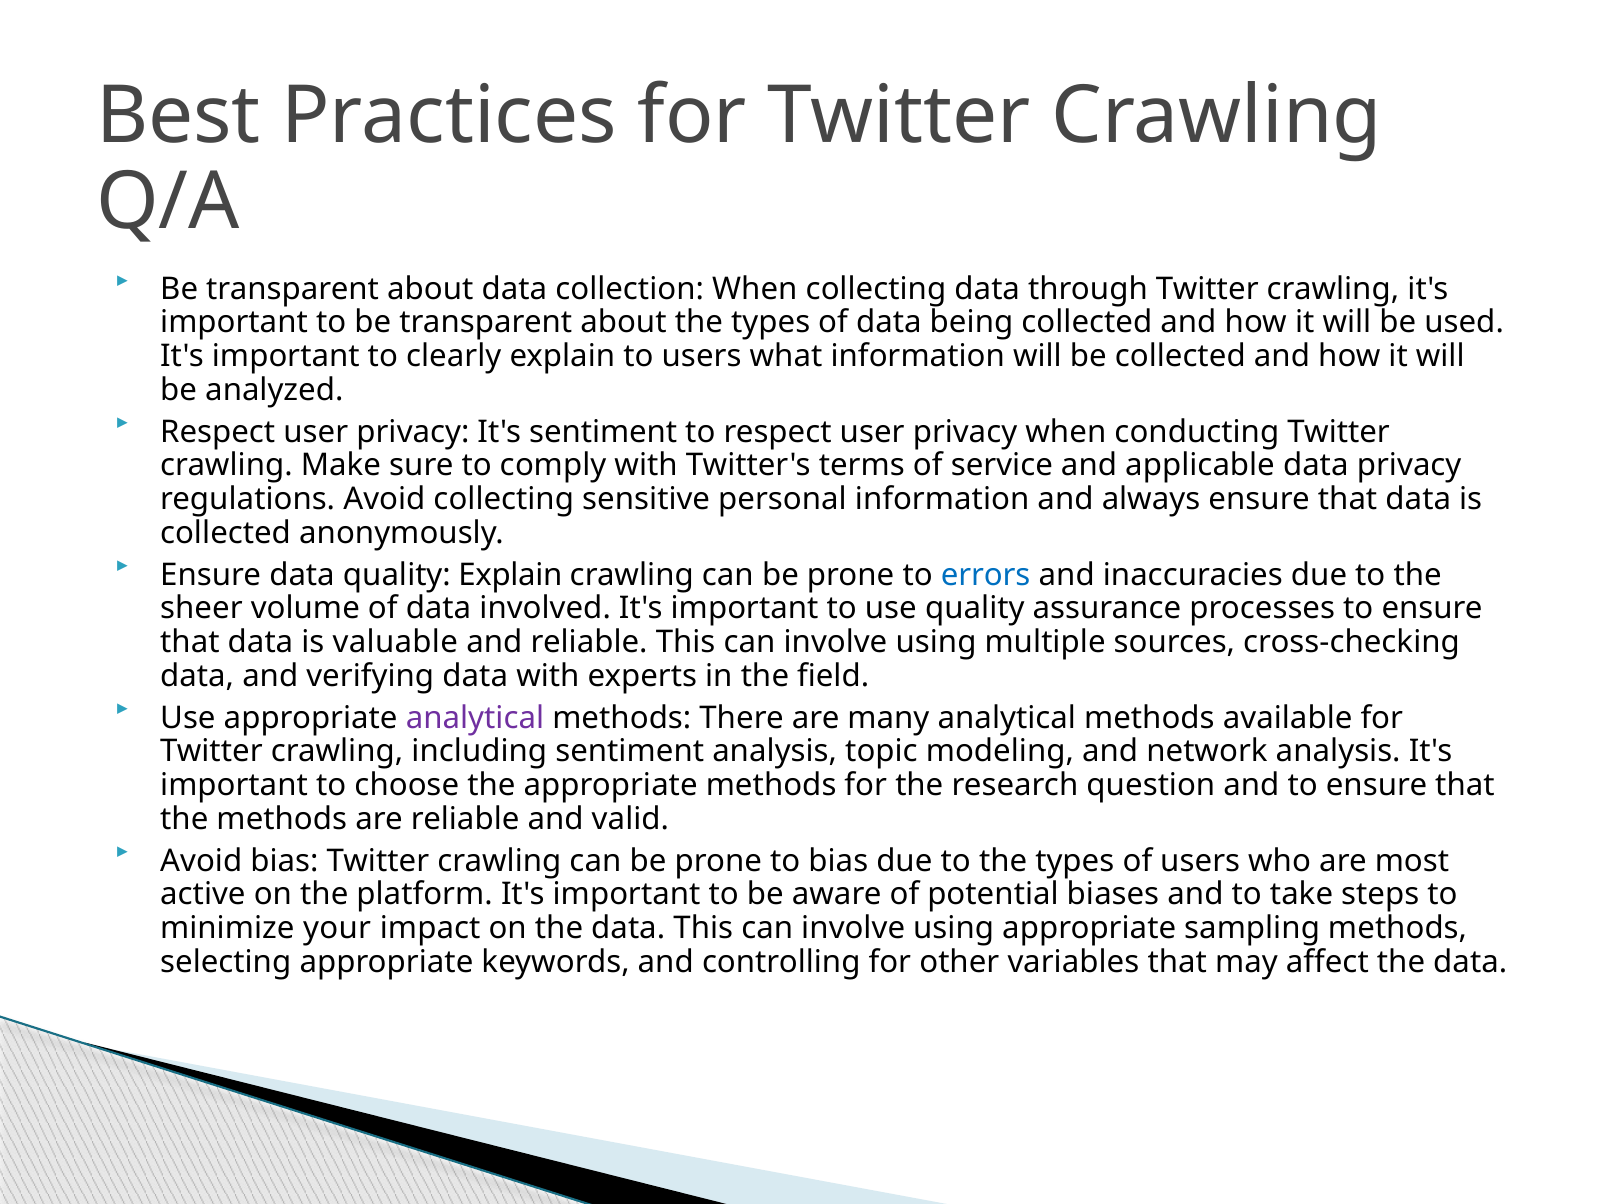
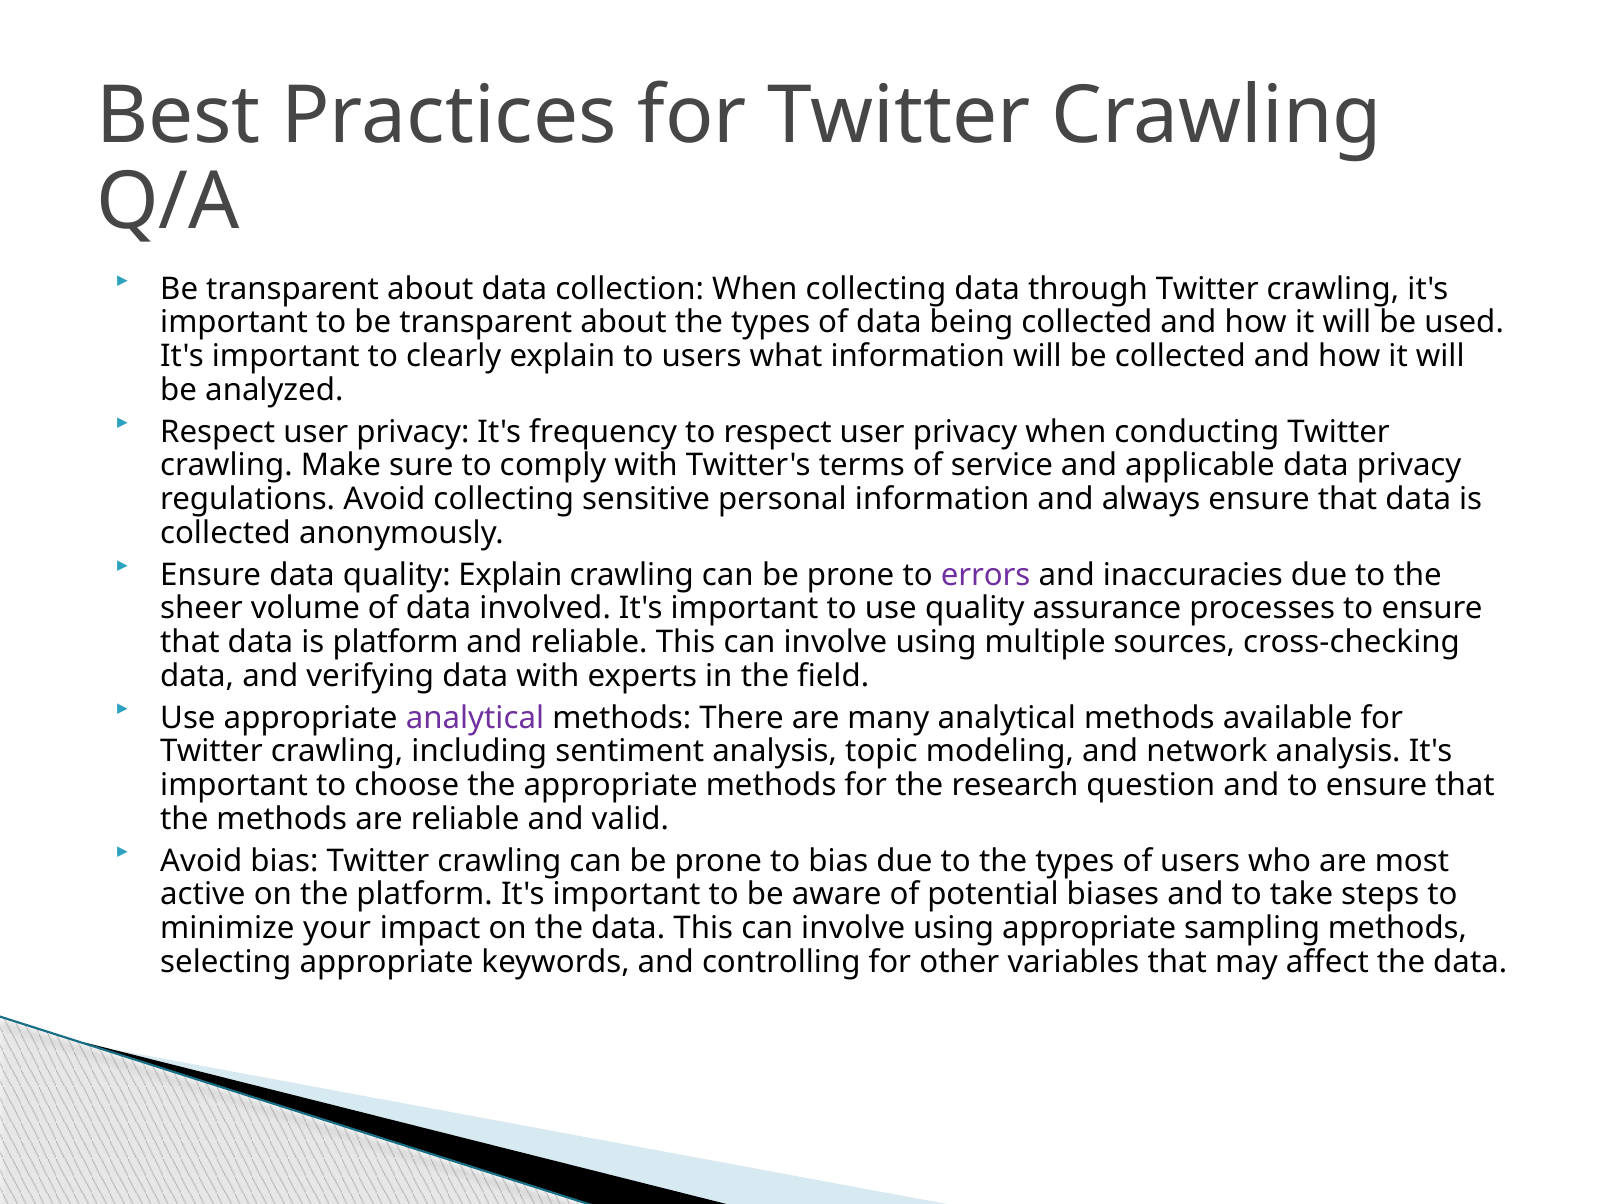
It's sentiment: sentiment -> frequency (603, 432)
errors colour: blue -> purple (986, 575)
is valuable: valuable -> platform (396, 642)
